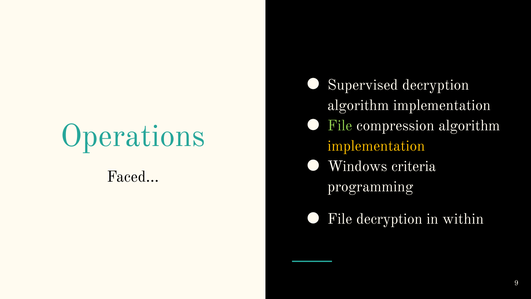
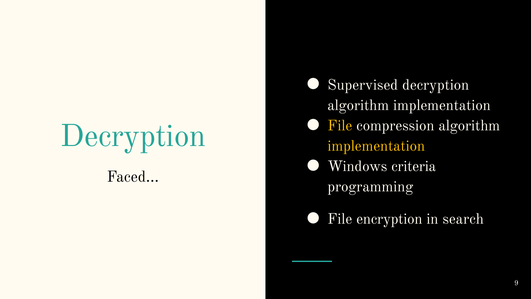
File colour: light green -> yellow (340, 125)
Operations: Operations -> Decryption (133, 136)
File decryption: decryption -> encryption (389, 219)
within: within -> search (463, 219)
